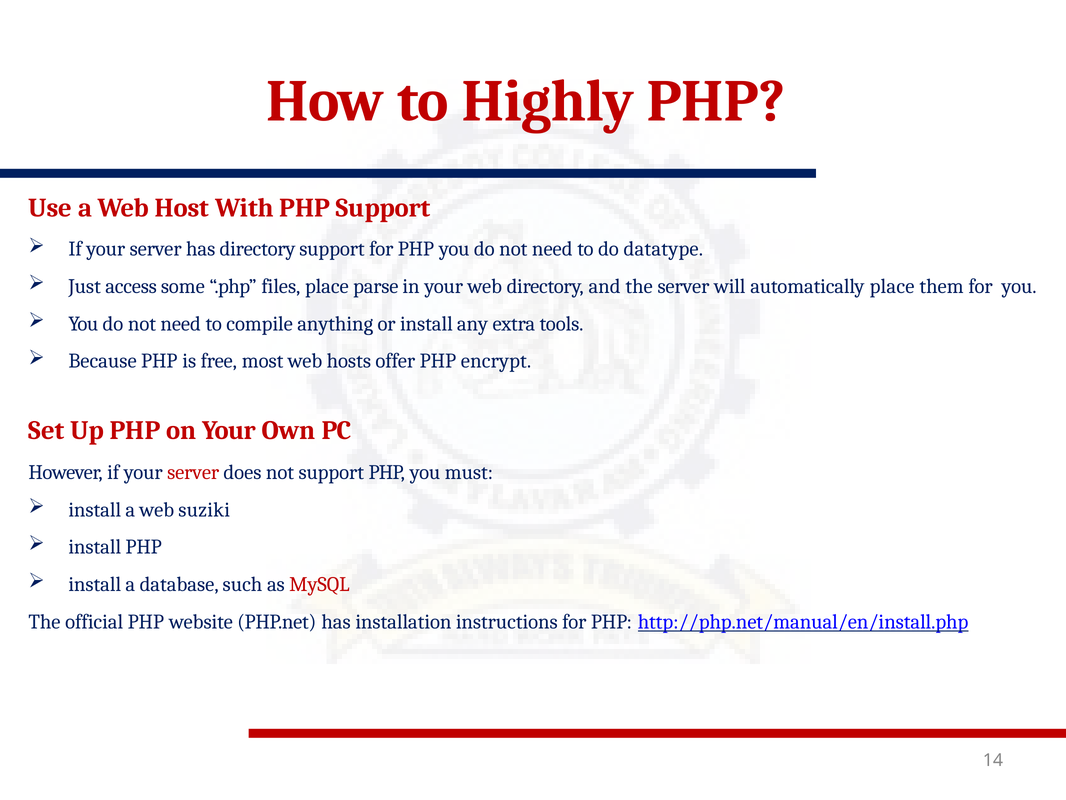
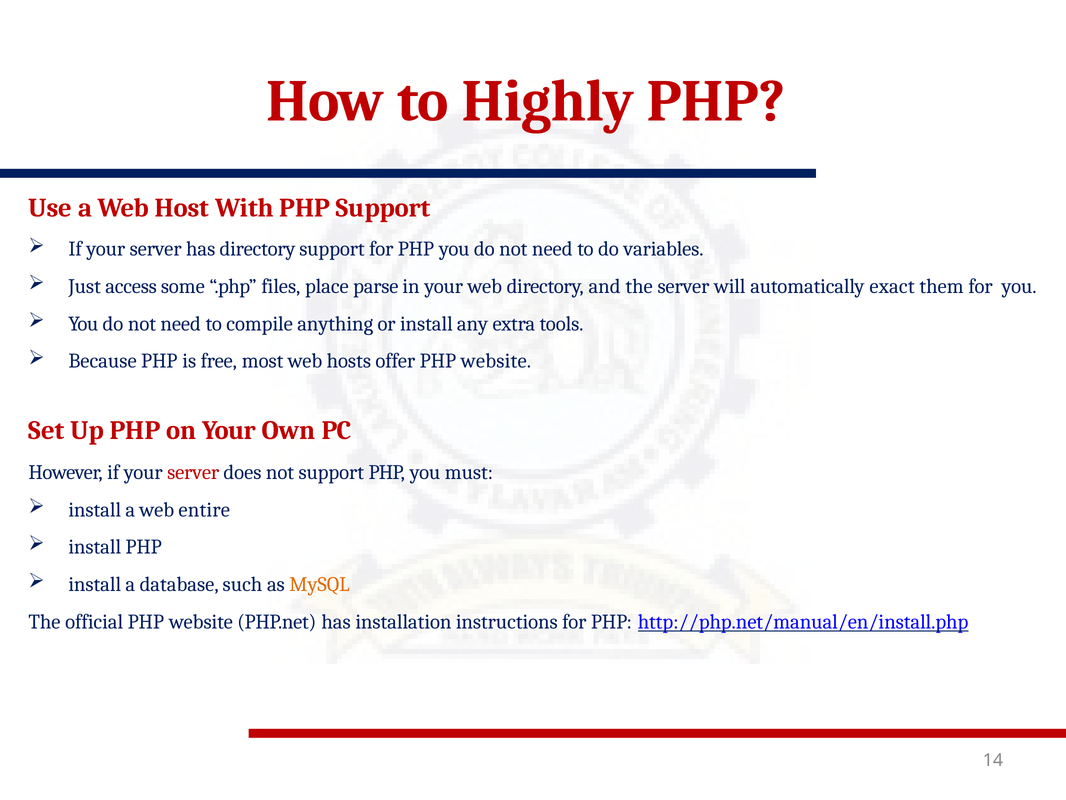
datatype: datatype -> variables (663, 249)
automatically place: place -> exact (892, 286)
offer PHP encrypt: encrypt -> website (496, 361)
suziki: suziki -> entire (204, 509)
MySQL colour: red -> orange (319, 584)
